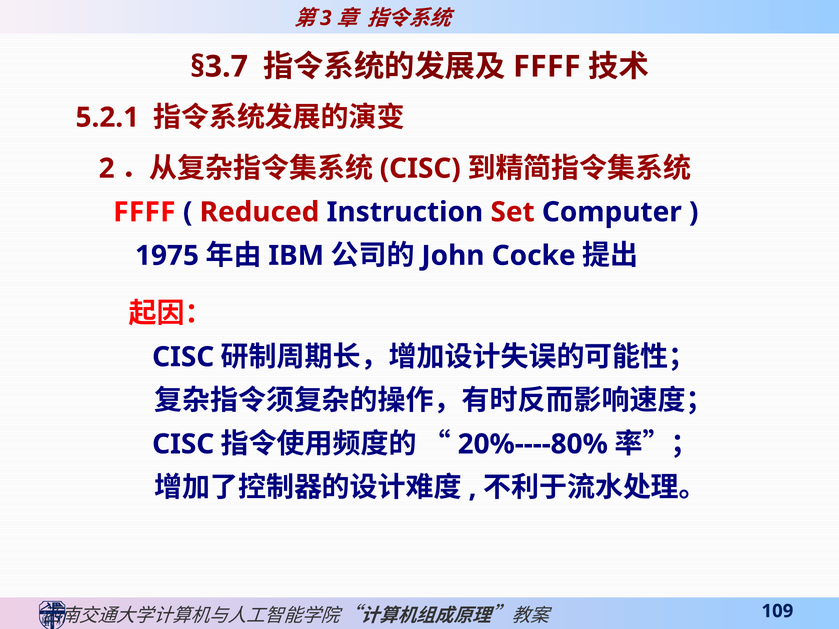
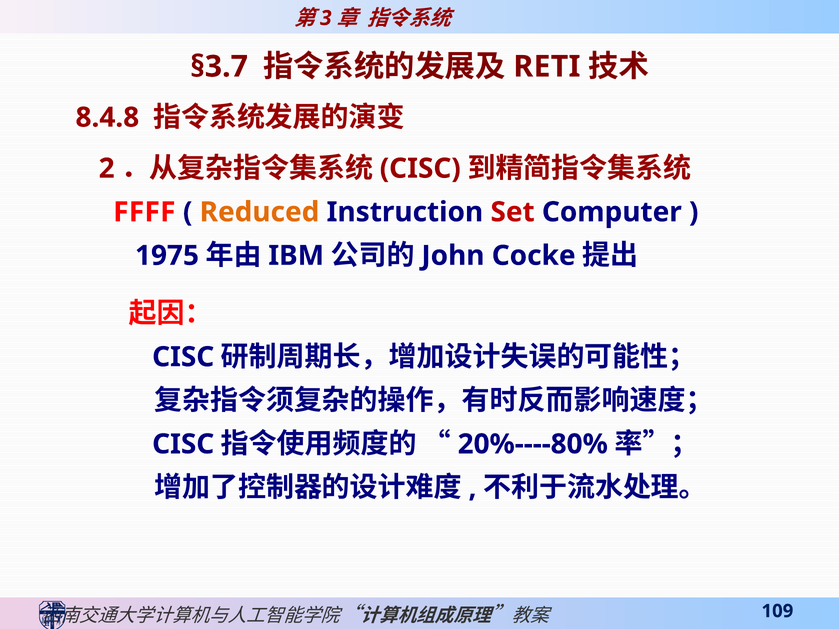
FFFF: FFFF -> RETI (547, 67)
5.2.1: 5.2.1 -> 8.4.8 (107, 118)
Reduced colour: red -> orange (259, 212)
